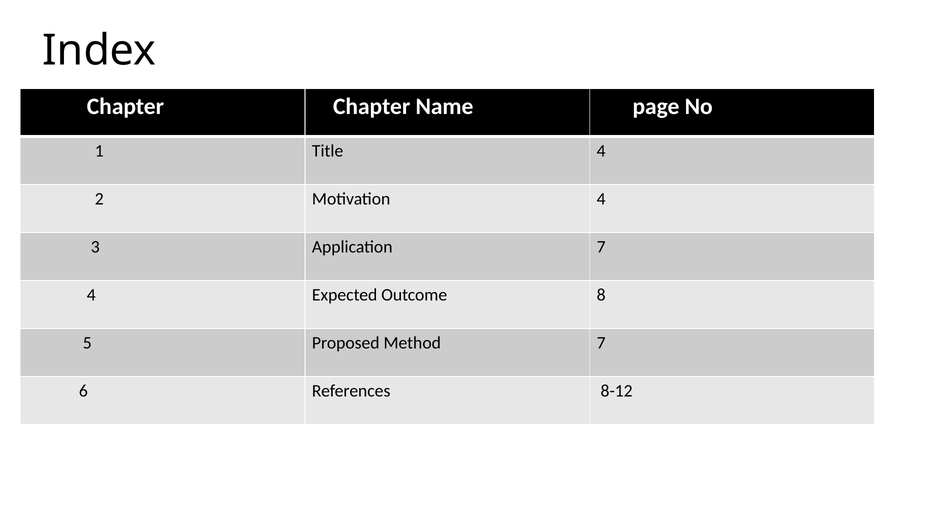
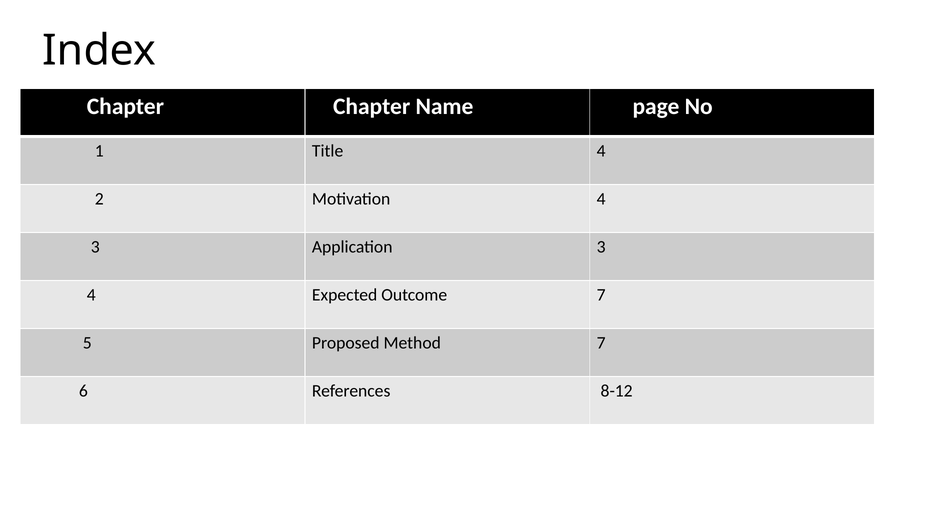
Application 7: 7 -> 3 (601, 247)
Outcome 8: 8 -> 7 (601, 295)
